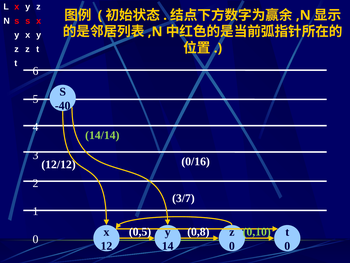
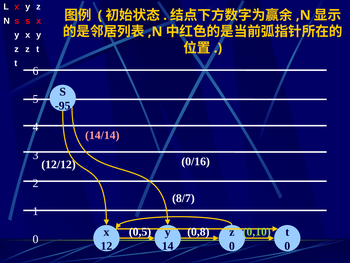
-40: -40 -> -95 (63, 106)
14/14 colour: light green -> pink (102, 135)
3/7: 3/7 -> 8/7 (183, 198)
